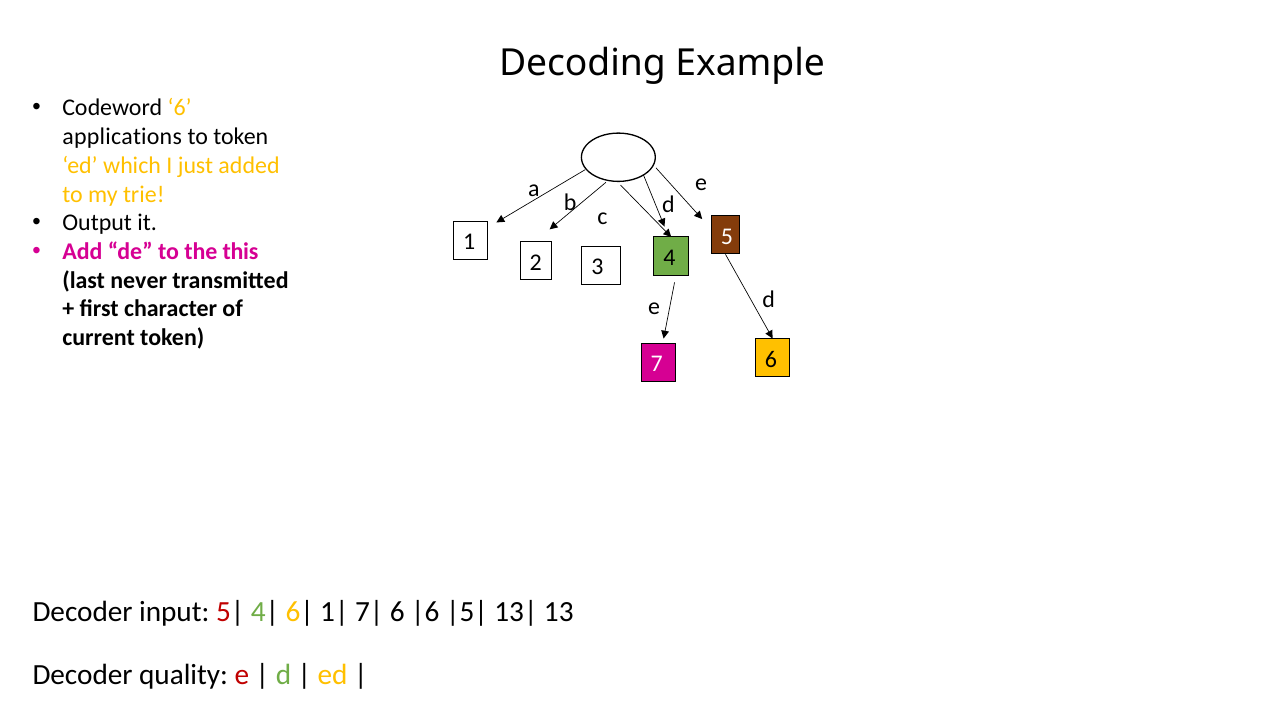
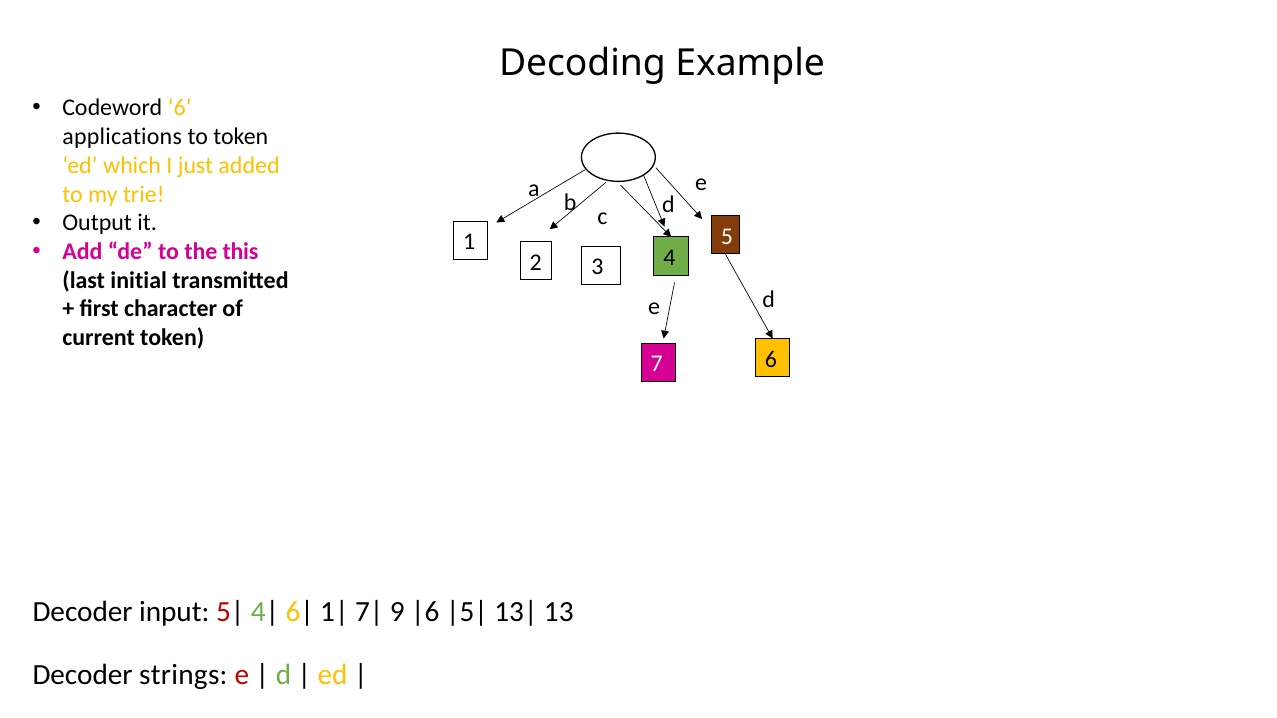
never: never -> initial (139, 280)
6: 6 -> 9 (397, 612)
quality: quality -> strings (183, 675)
